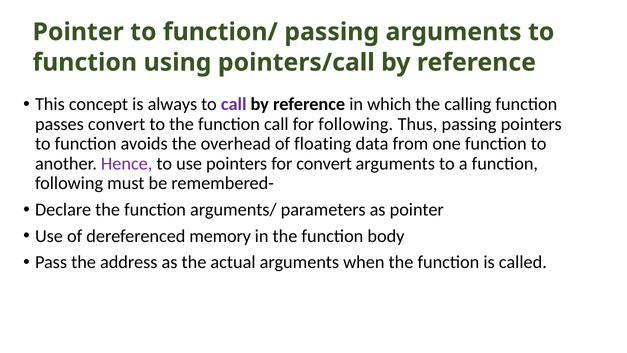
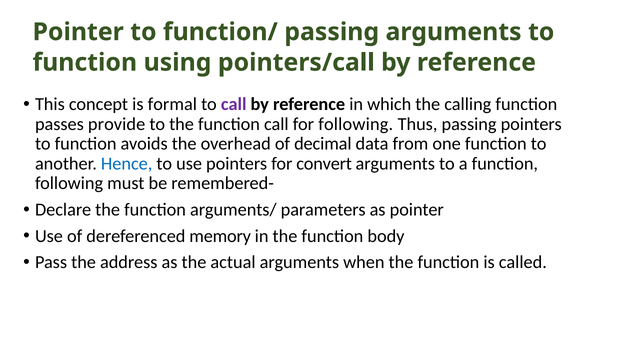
always: always -> formal (172, 104)
passes convert: convert -> provide (117, 124)
floating: floating -> decimal (323, 144)
Hence colour: purple -> blue (127, 163)
